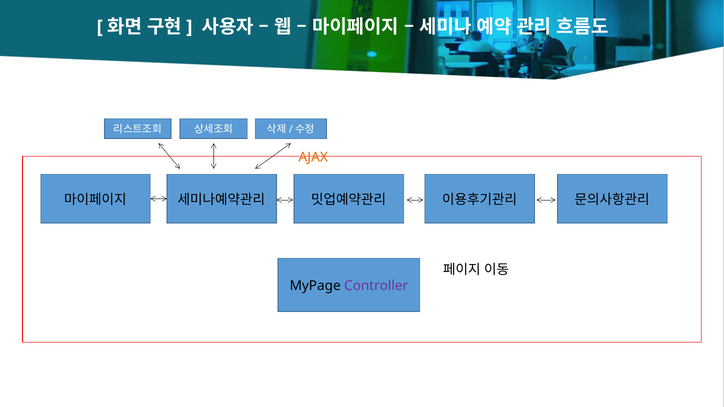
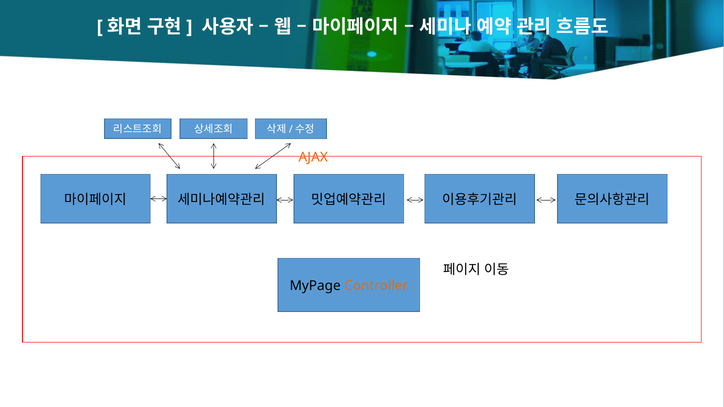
Controller colour: purple -> orange (376, 286)
